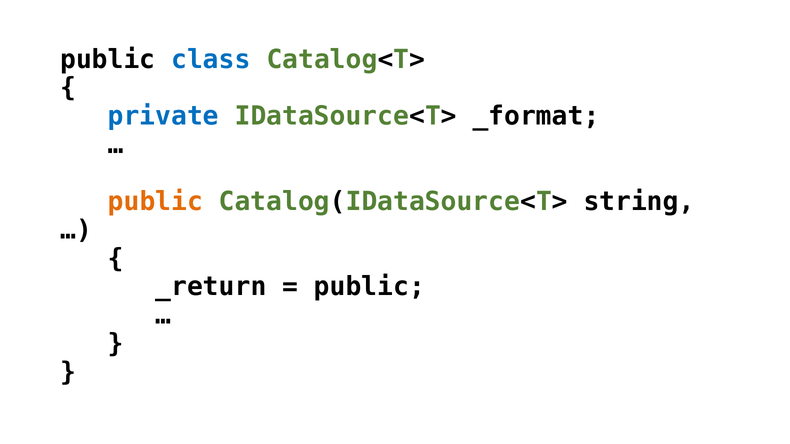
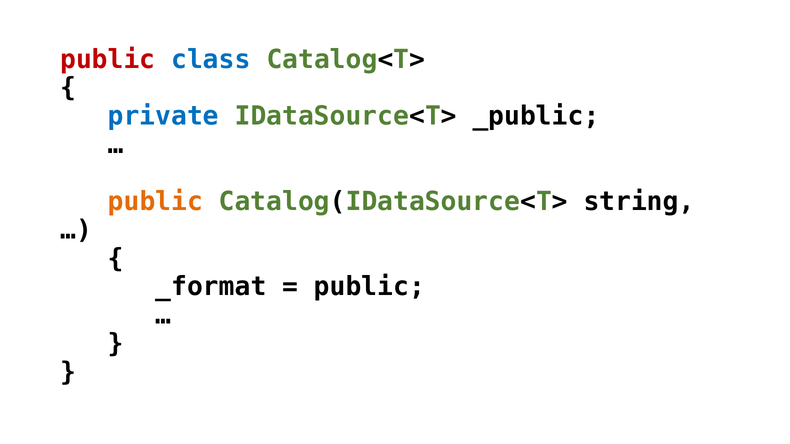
public colour: black -> red (108, 59)
_format: _format -> _public (536, 116)
_return: _return -> _format (211, 287)
